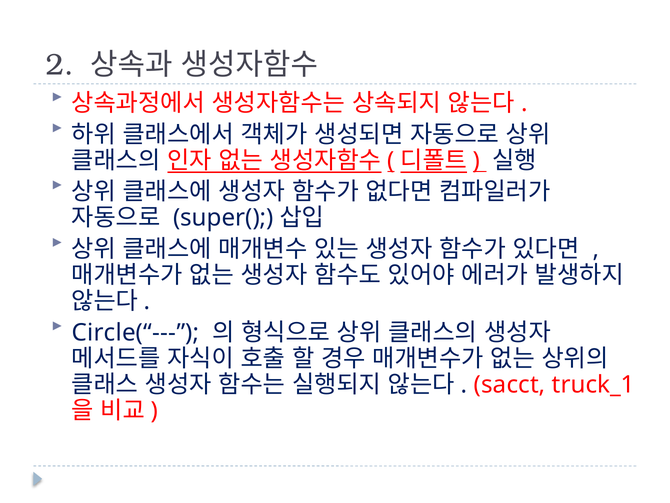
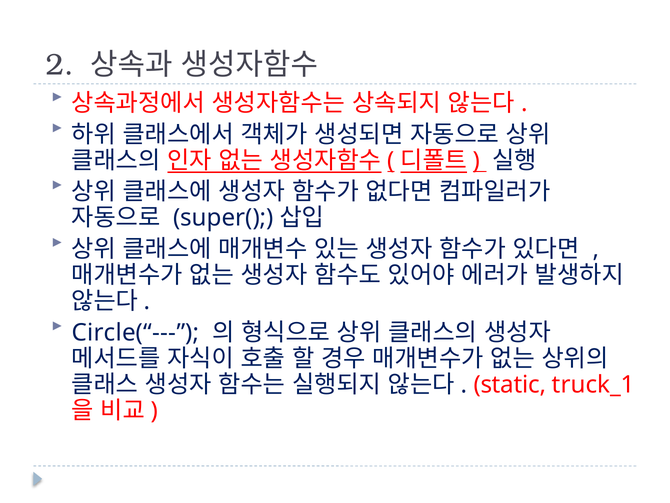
sacct: sacct -> static (510, 384)
